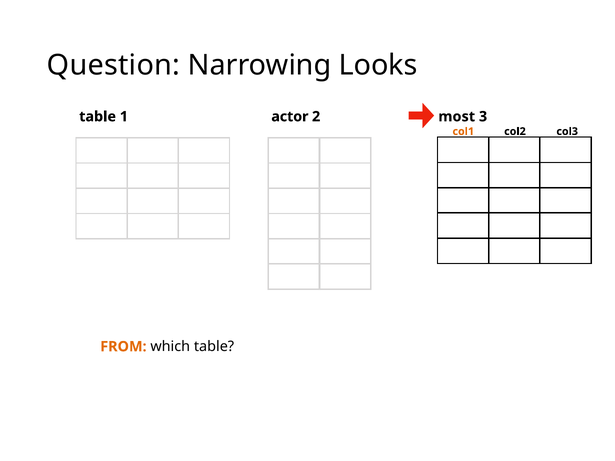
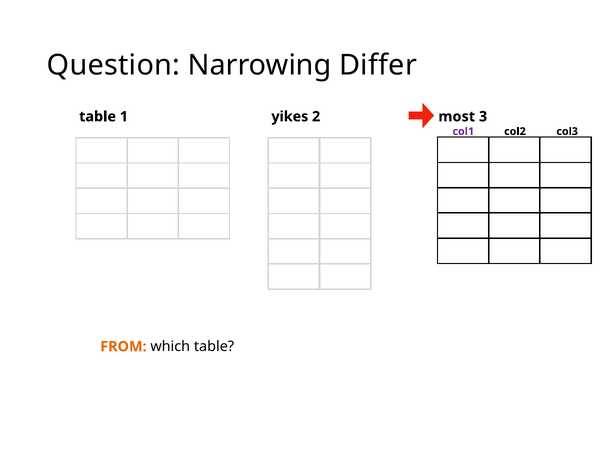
Looks: Looks -> Differ (378, 65)
actor: actor -> yikes (290, 117)
col1 colour: orange -> purple (463, 131)
